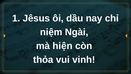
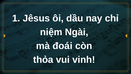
hiện: hiện -> đoái (63, 46)
